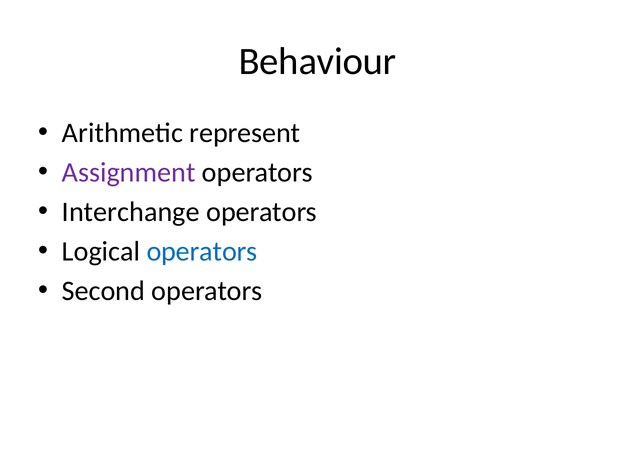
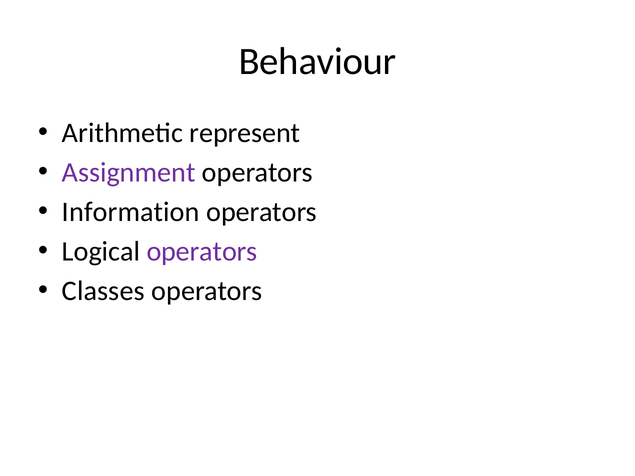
Interchange: Interchange -> Information (131, 212)
operators colour: blue -> purple (202, 252)
Second: Second -> Classes (103, 291)
